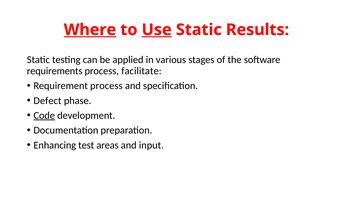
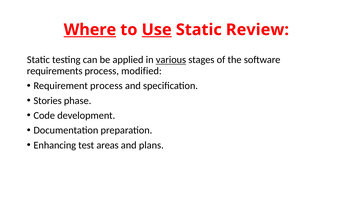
Results: Results -> Review (257, 30)
various underline: none -> present (171, 60)
facilitate: facilitate -> modified (141, 71)
Defect: Defect -> Stories (48, 100)
Code underline: present -> none (44, 115)
input: input -> plans (151, 145)
